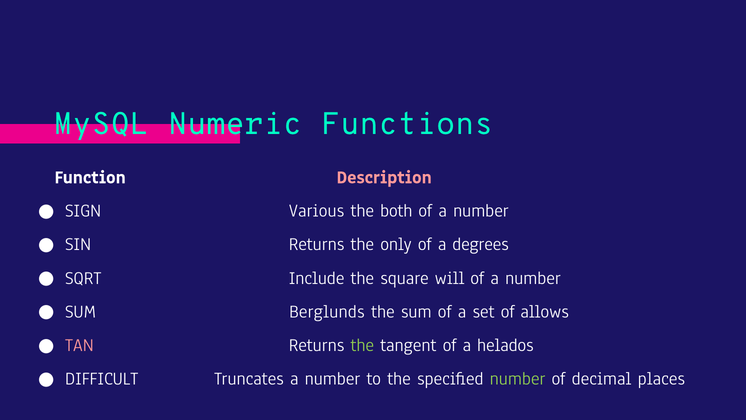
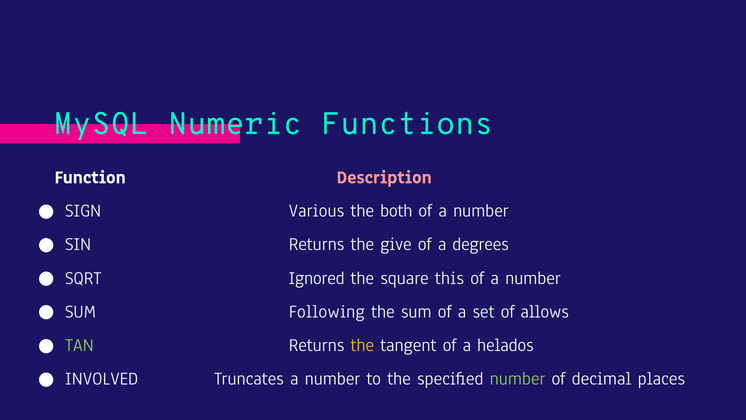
only: only -> give (396, 244)
Include: Include -> Ignored (317, 278)
will: will -> this (449, 278)
Berglunds: Berglunds -> Following (327, 311)
TAN colour: pink -> light green (79, 345)
the colour: light green -> yellow (362, 345)
DIFFICULT: DIFFICULT -> INVOLVED (102, 378)
